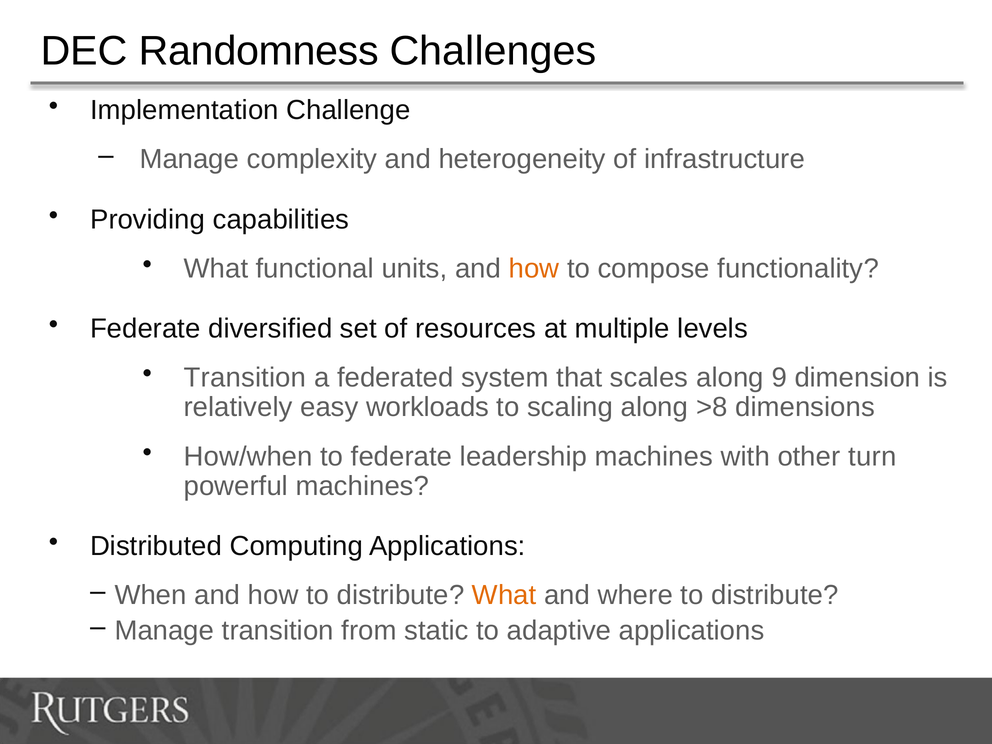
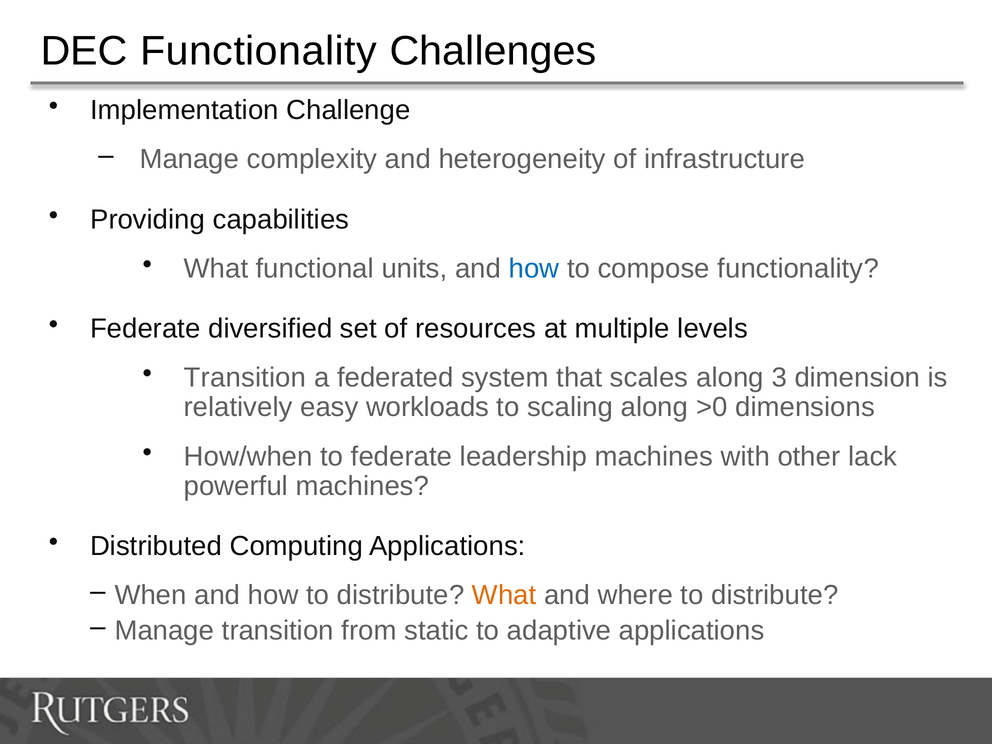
DEC Randomness: Randomness -> Functionality (258, 51)
how colour: orange -> blue (534, 269)
9: 9 -> 3 (779, 378)
>8: >8 -> >0 (712, 407)
turn: turn -> lack (873, 456)
